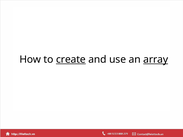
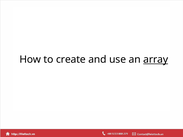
create underline: present -> none (71, 60)
